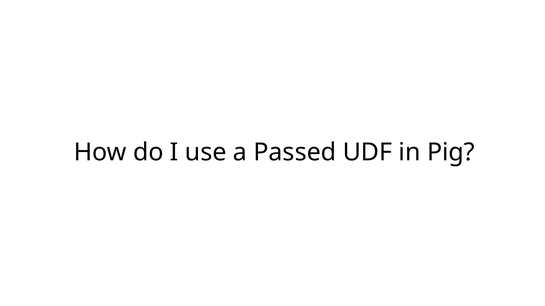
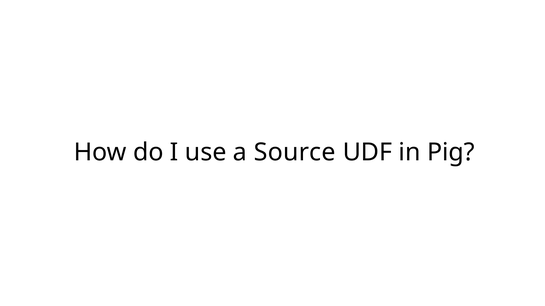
Passed: Passed -> Source (295, 152)
